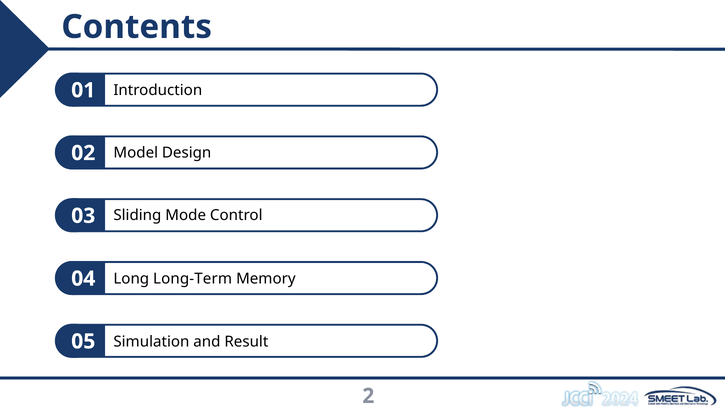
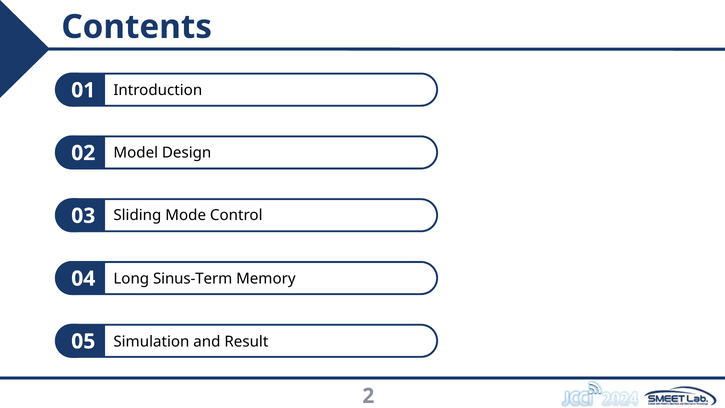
Long-Term: Long-Term -> Sinus-Term (193, 279)
